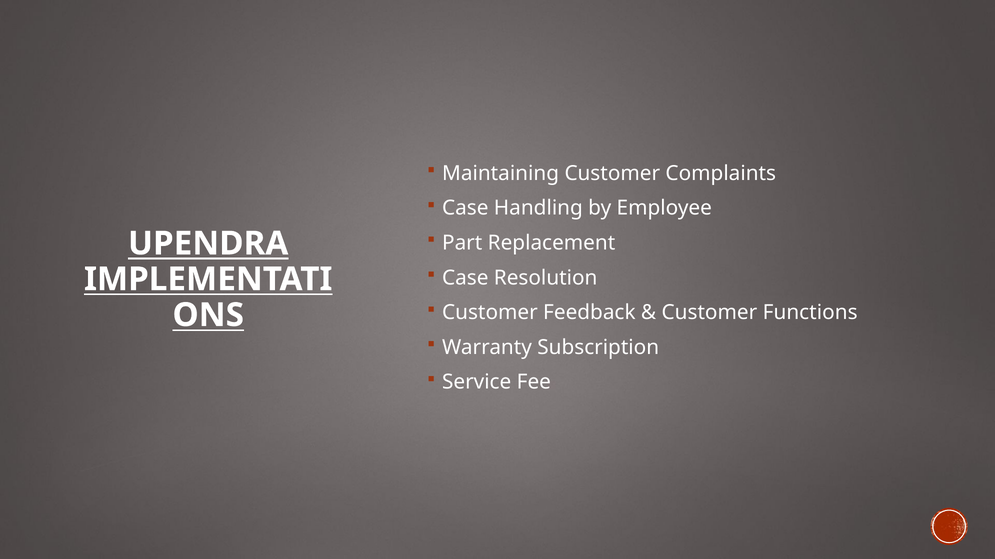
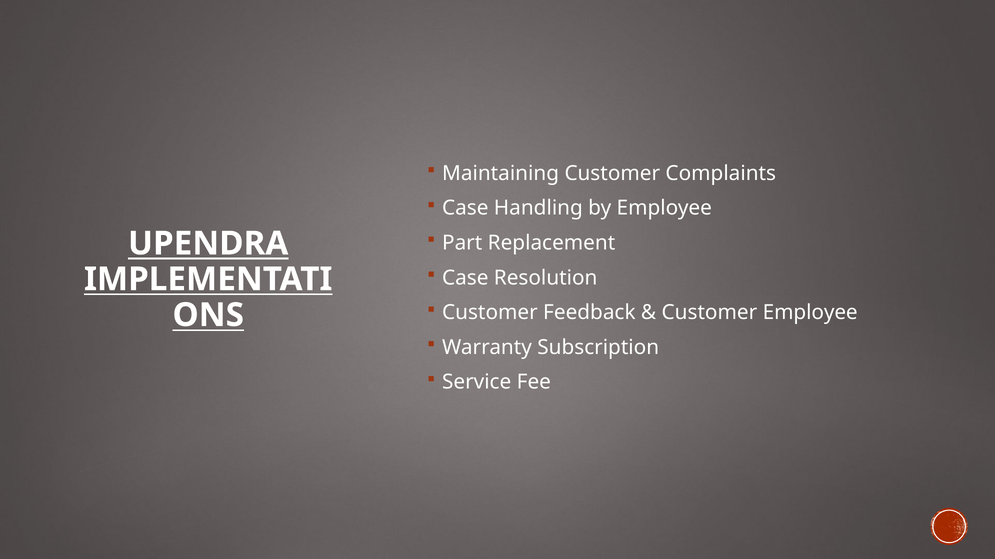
Customer Functions: Functions -> Employee (810, 313)
